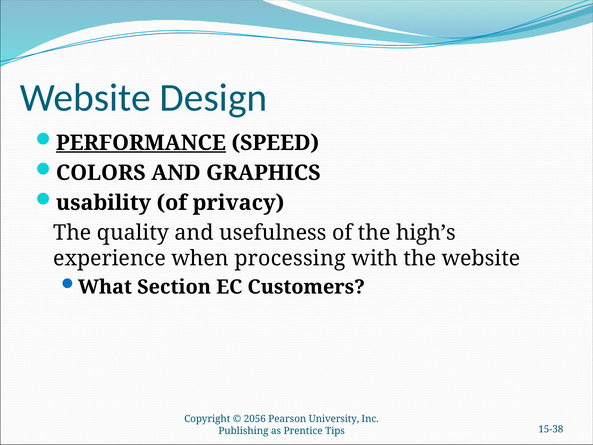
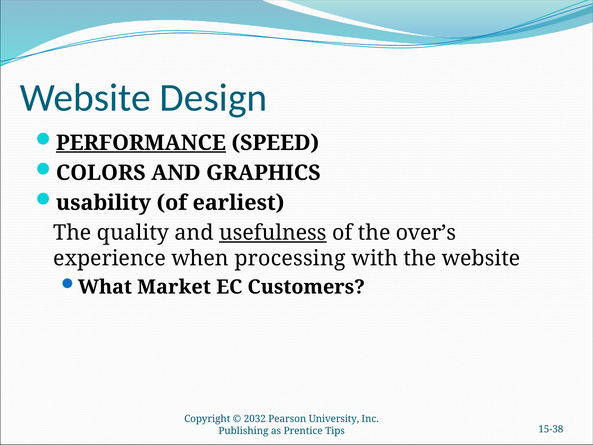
privacy: privacy -> earliest (238, 203)
usefulness underline: none -> present (273, 233)
high’s: high’s -> over’s (426, 233)
Section: Section -> Market (174, 287)
2056: 2056 -> 2032 (255, 419)
